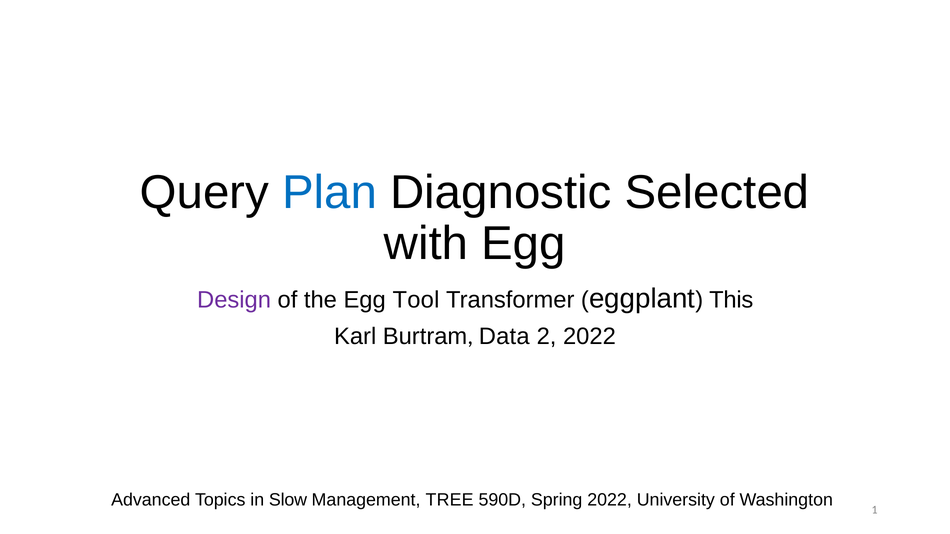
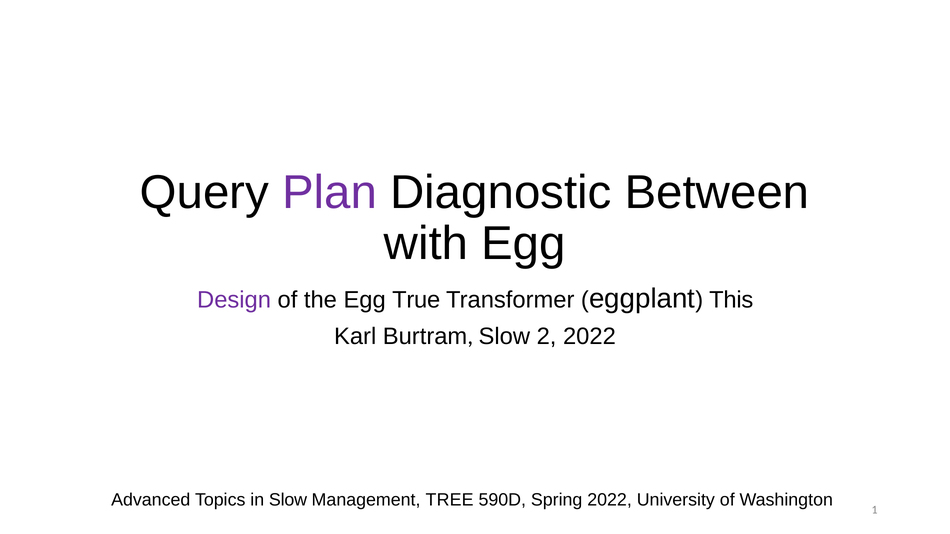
Plan colour: blue -> purple (330, 193)
Selected: Selected -> Between (717, 193)
Tool: Tool -> True (416, 300)
Burtram Data: Data -> Slow (504, 337)
